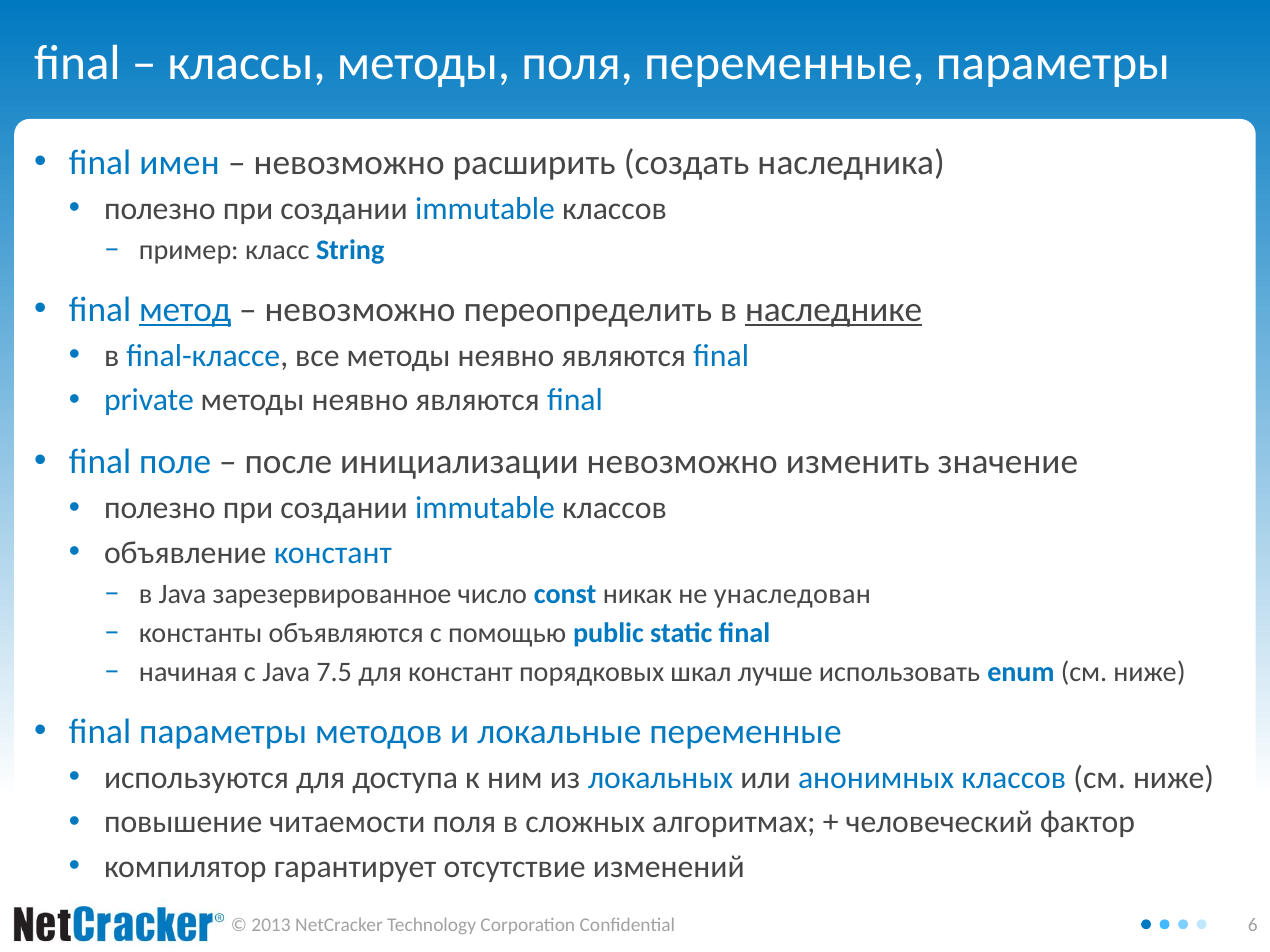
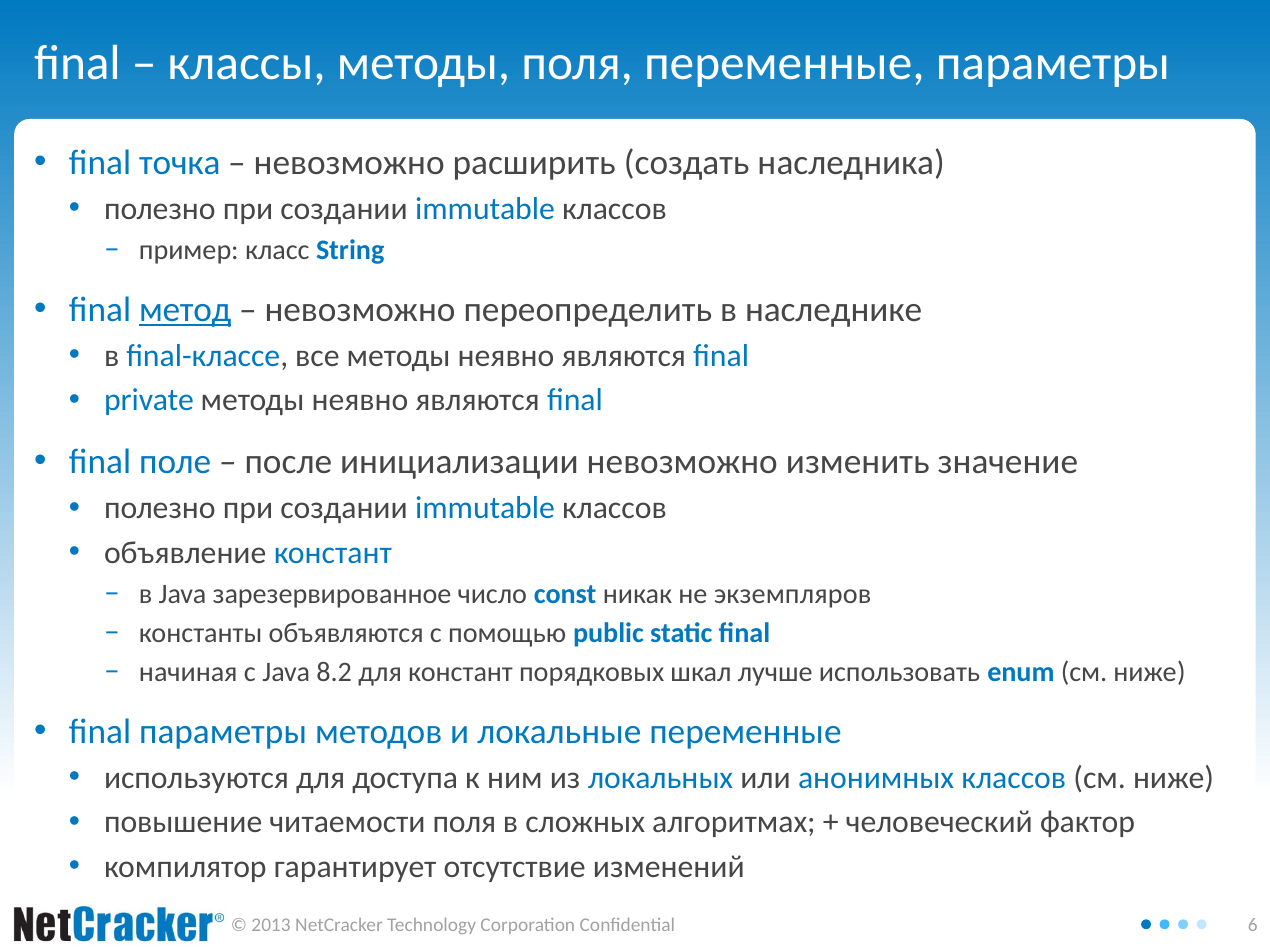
имен: имен -> точка (180, 163)
наследнике underline: present -> none (834, 310)
унаследован: унаследован -> экземпляров (793, 594)
7.5: 7.5 -> 8.2 (334, 672)
